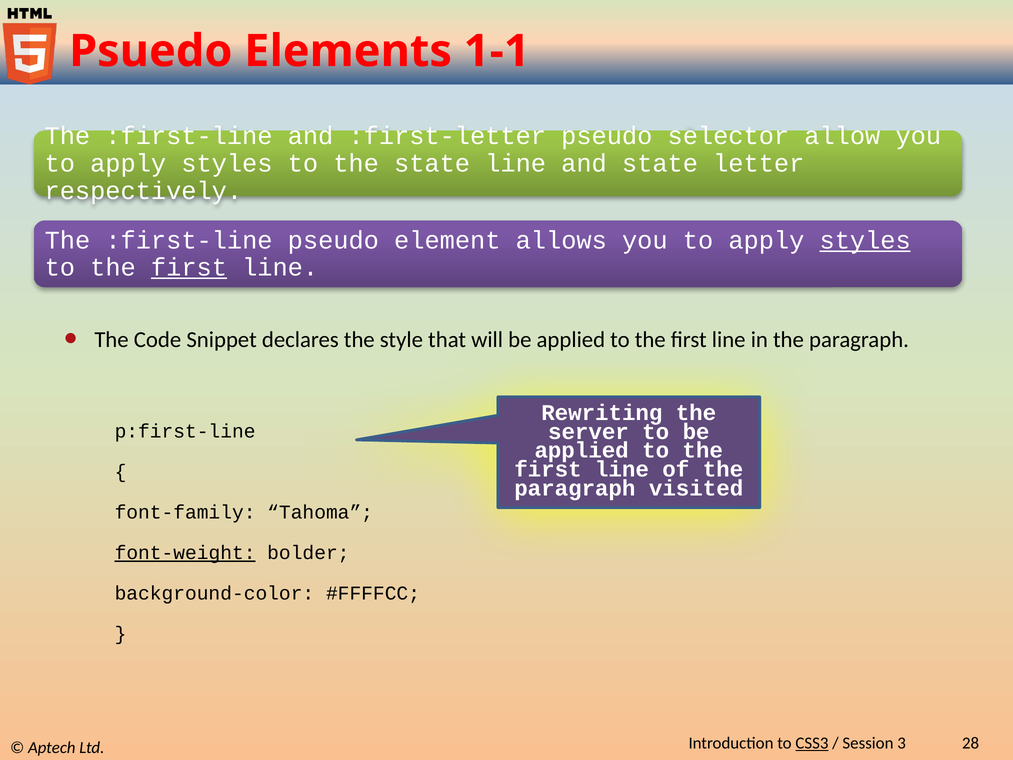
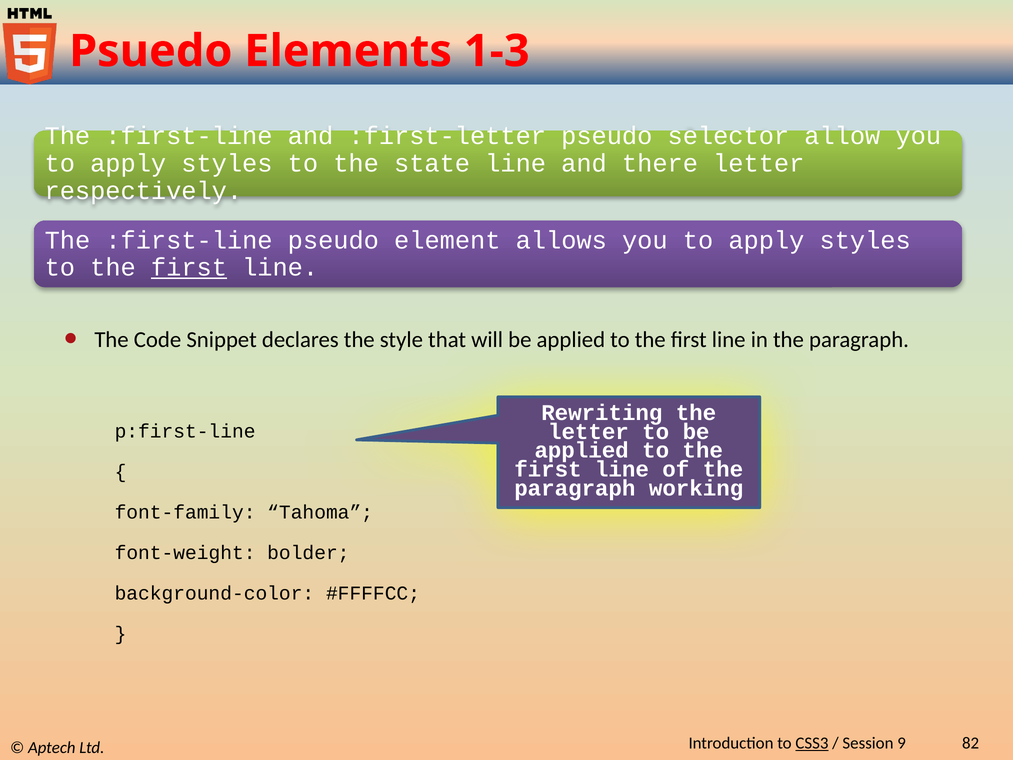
1-1: 1-1 -> 1-3 (497, 51)
state: state -> there (660, 163)
styles underline: present -> none (865, 240)
server: server -> letter (588, 431)
visited: visited -> working (696, 488)
font-weight underline: present -> none (185, 553)
3: 3 -> 9 (902, 743)
28: 28 -> 82 (971, 743)
